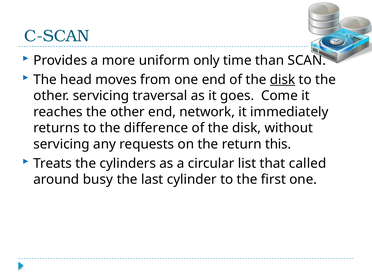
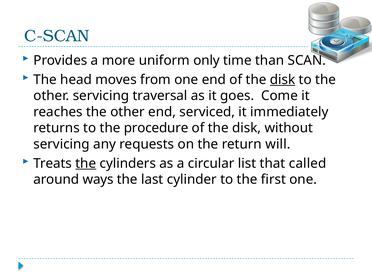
network: network -> serviced (207, 112)
difference: difference -> procedure (156, 128)
this: this -> will (278, 144)
the underline: none -> present (86, 163)
busy: busy -> ways (98, 179)
